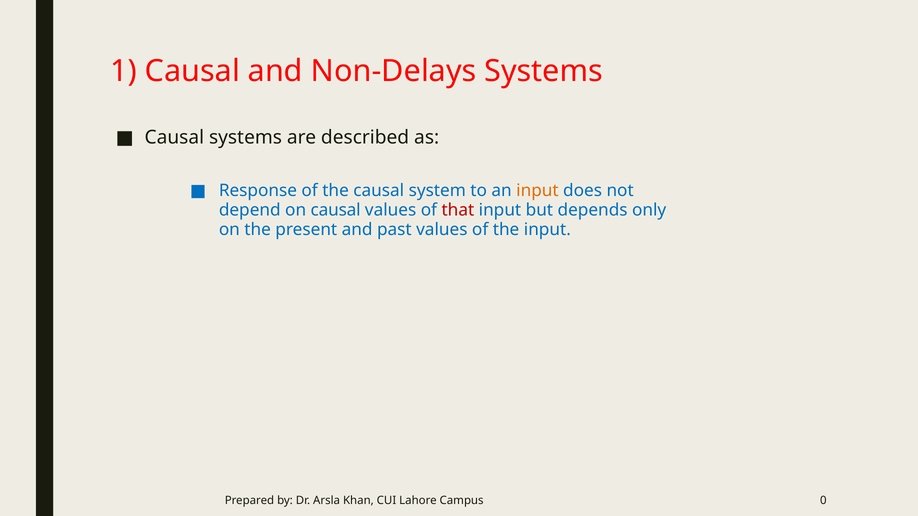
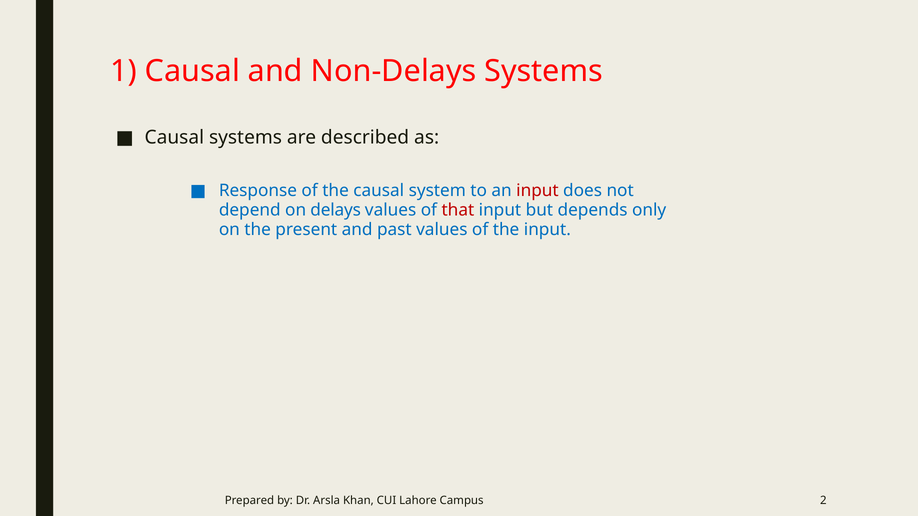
input colour: orange -> red (537, 191)
on causal: causal -> delays (336, 210)
0: 0 -> 2 (823, 501)
